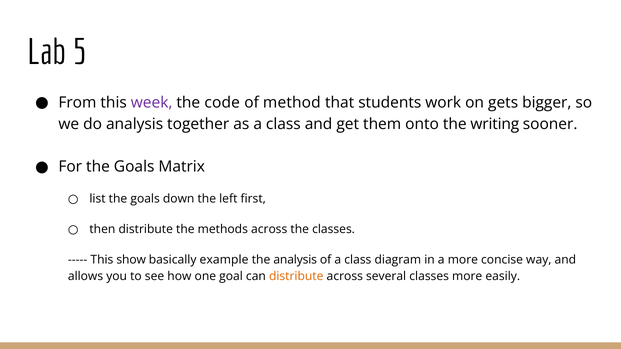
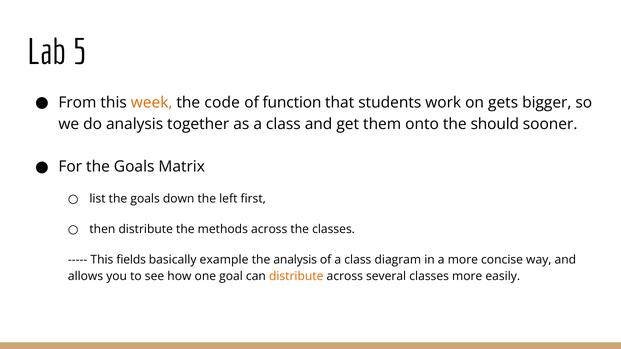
week colour: purple -> orange (152, 103)
method: method -> function (292, 103)
writing: writing -> should (495, 124)
show: show -> fields (131, 260)
